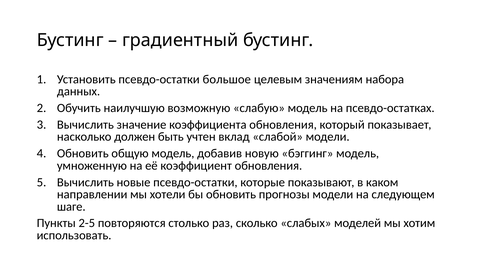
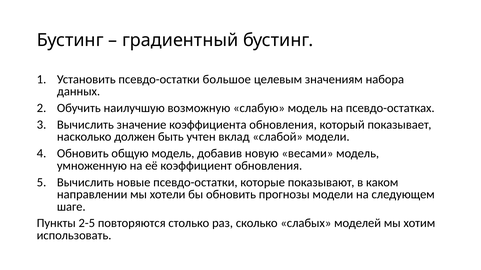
бэггинг: бэггинг -> весами (307, 154)
